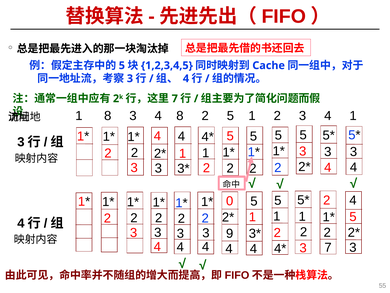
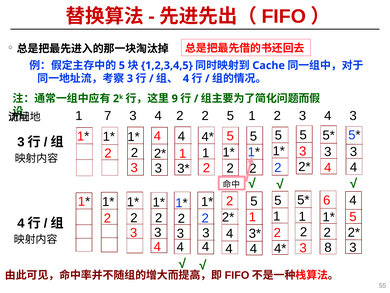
7: 7 -> 9 (175, 98)
1 8: 8 -> 7 (108, 116)
3 4 8: 8 -> 2 (180, 116)
2 3 4 1: 1 -> 3 (353, 116)
2: 2 -> 6 (327, 200)
0: 0 -> 2 (230, 201)
9: 9 -> 4 (230, 233)
3 7: 7 -> 8 (328, 247)
